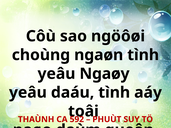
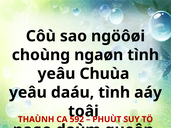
Ngaøy: Ngaøy -> Chuùa (104, 74)
